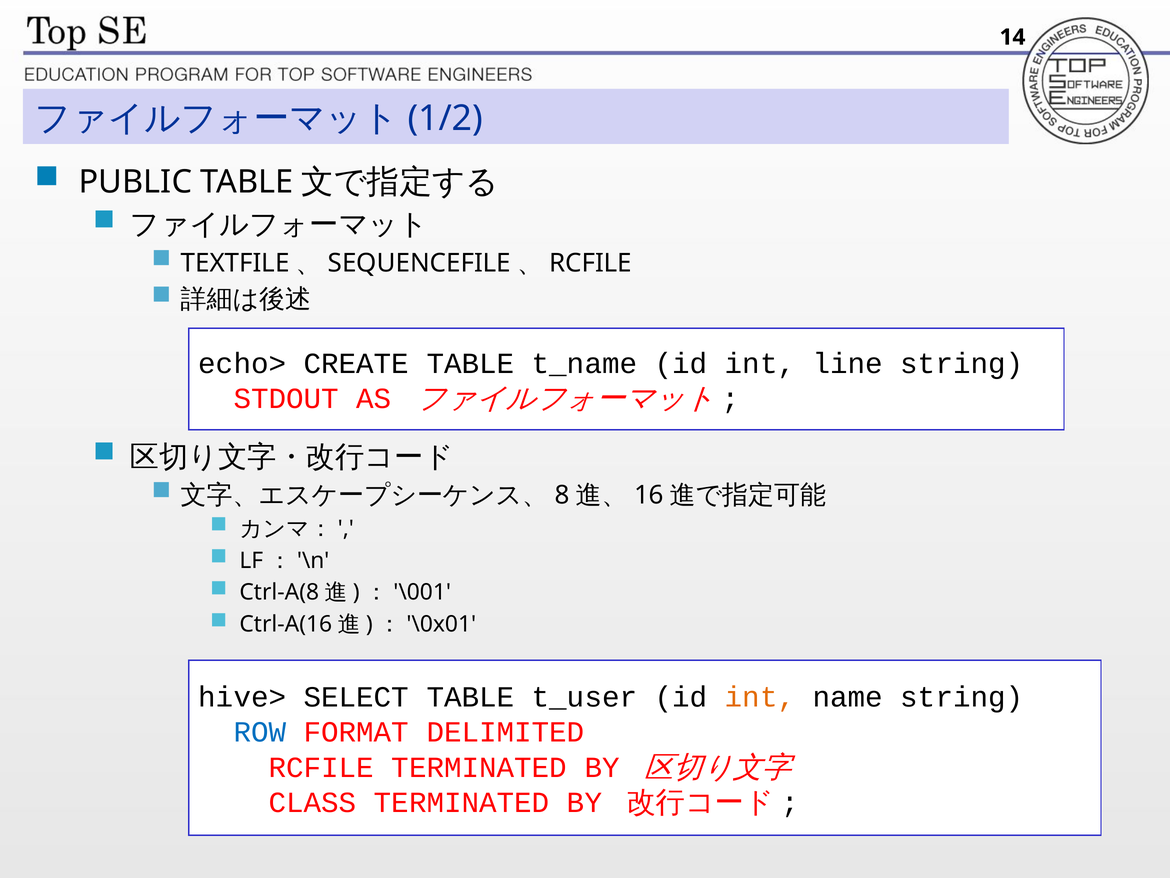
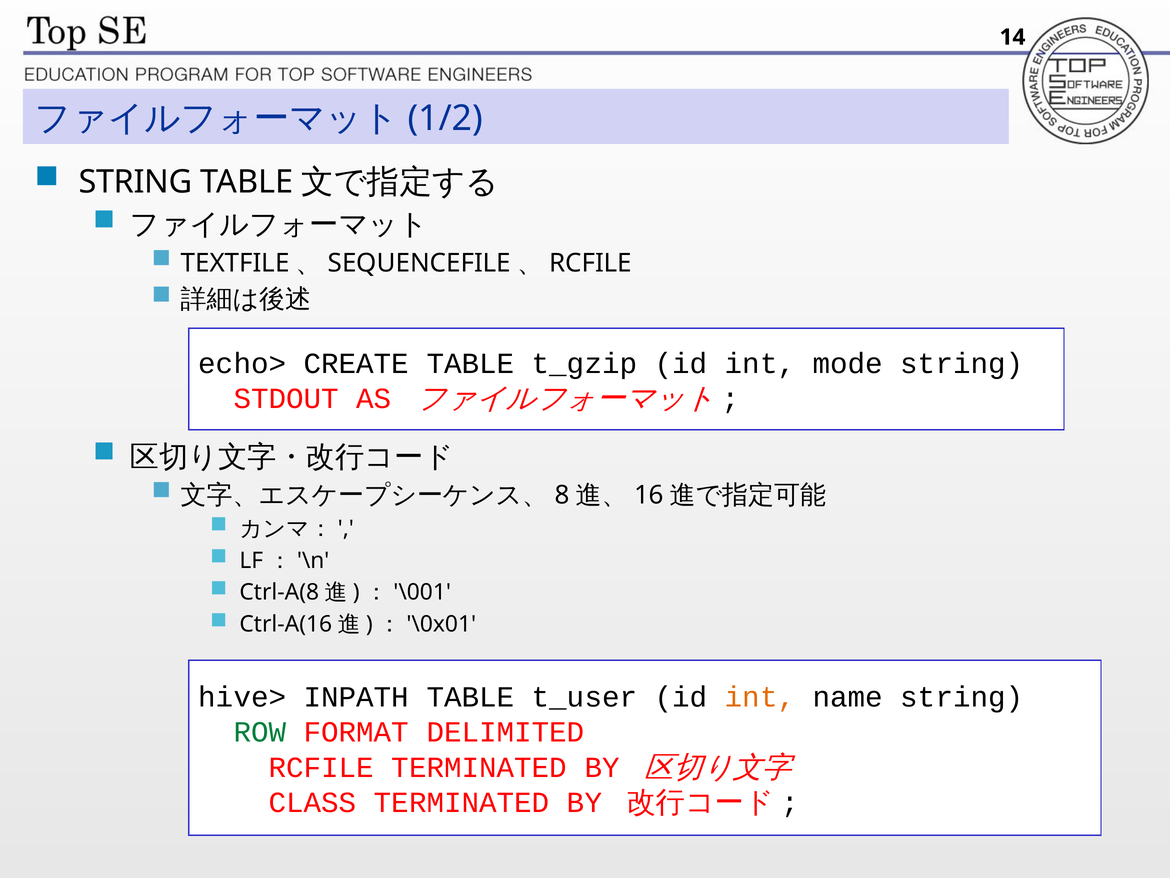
PUBLIC: PUBLIC -> STRING (136, 182)
t_name: t_name -> t_gzip (585, 363)
line: line -> mode (848, 363)
SELECT: SELECT -> INPATH (356, 697)
ROW colour: blue -> green (260, 732)
